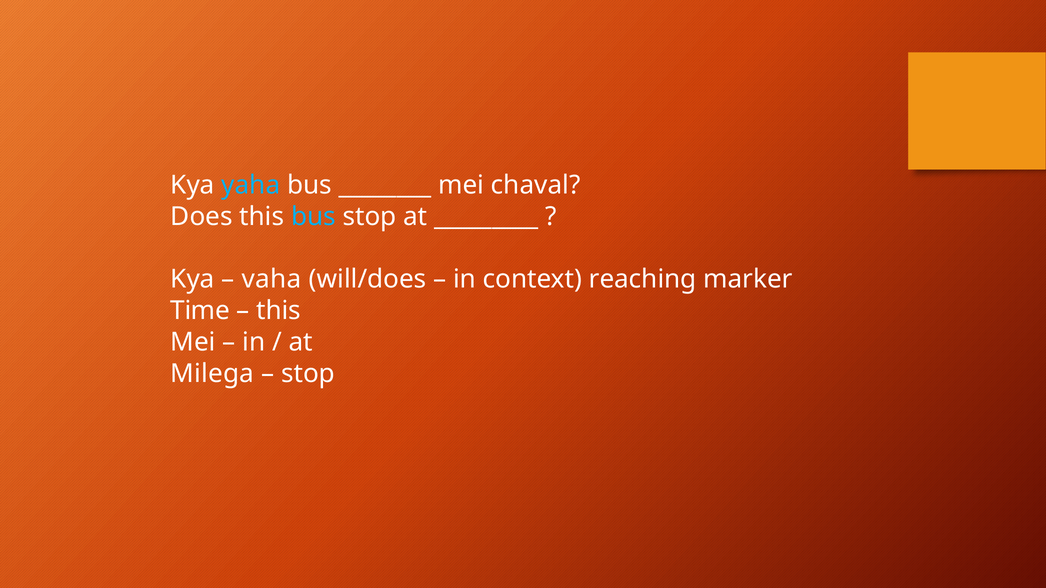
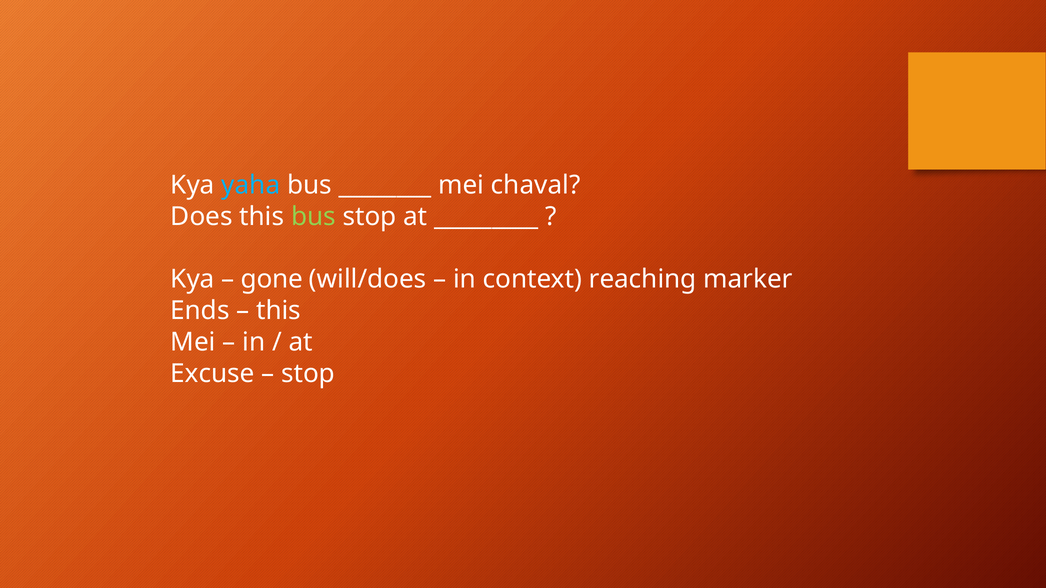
bus colour: light blue -> light green (313, 217)
vaha: vaha -> gone (272, 279)
Time: Time -> Ends (200, 311)
Milega: Milega -> Excuse (212, 374)
